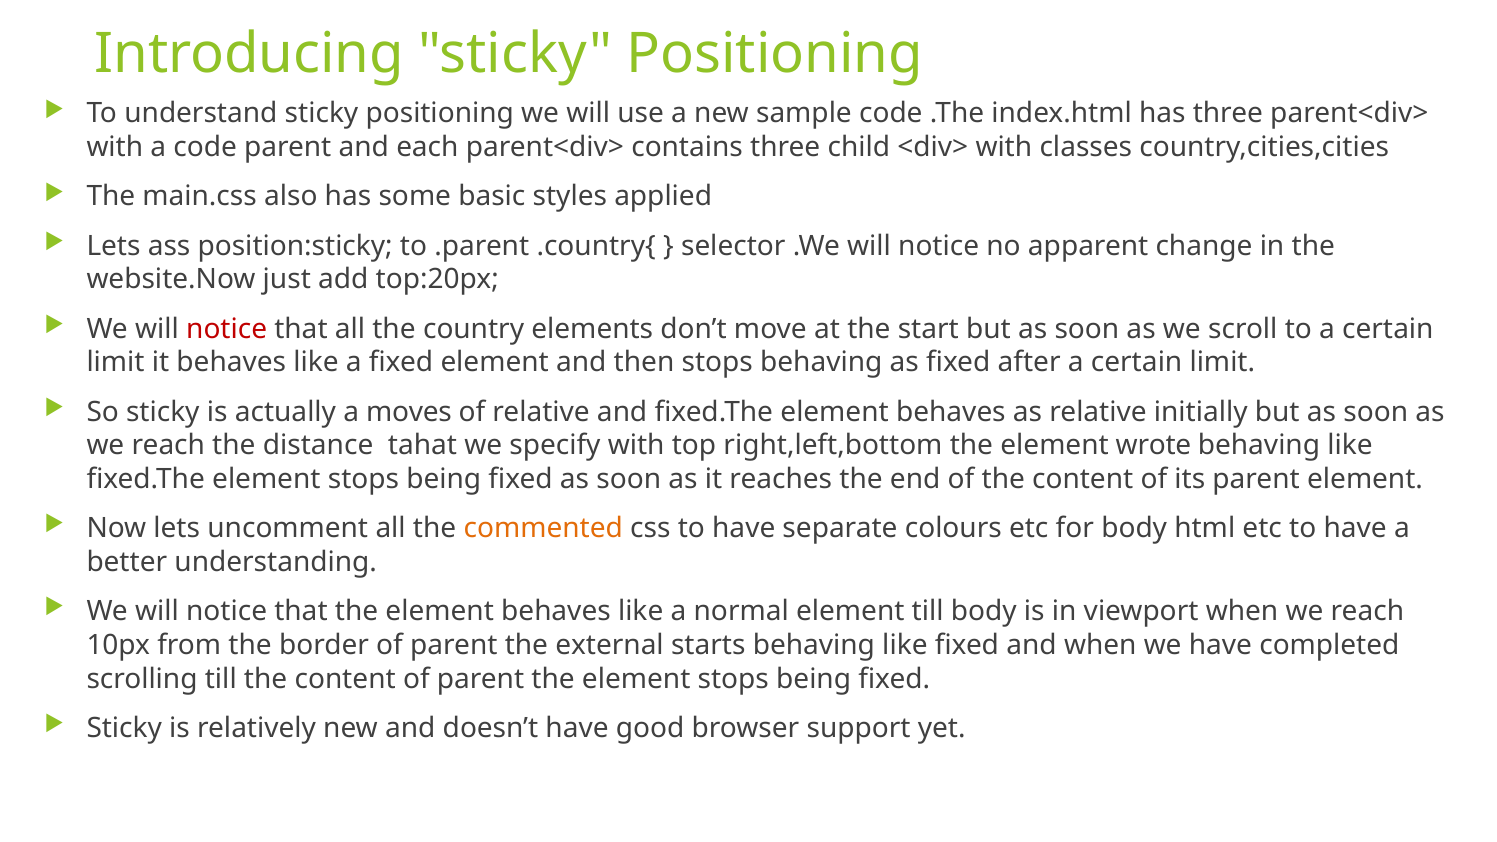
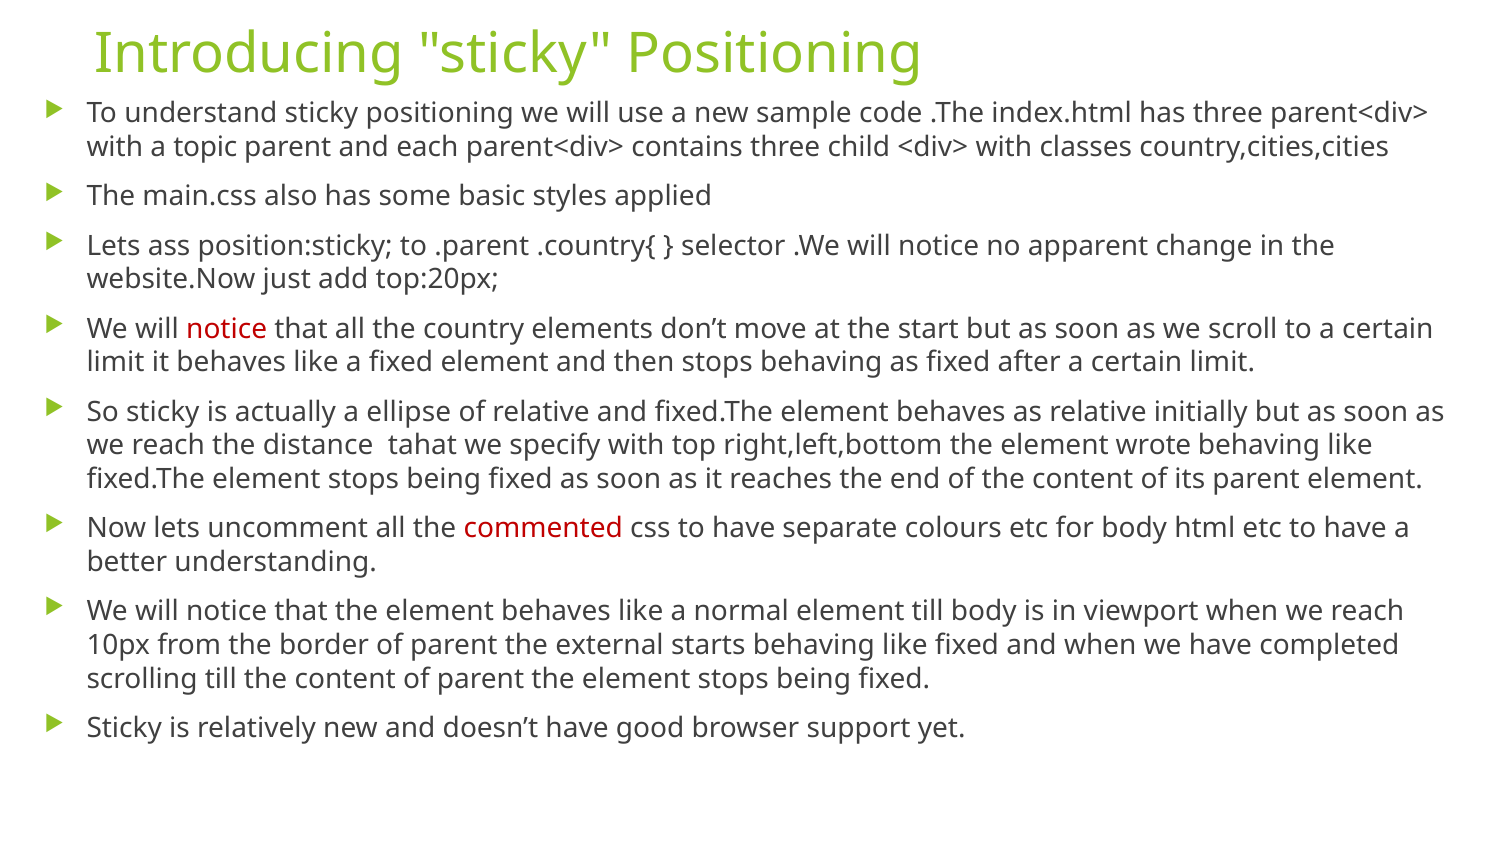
a code: code -> topic (205, 147)
moves: moves -> ellipse (409, 412)
commented colour: orange -> red (543, 529)
